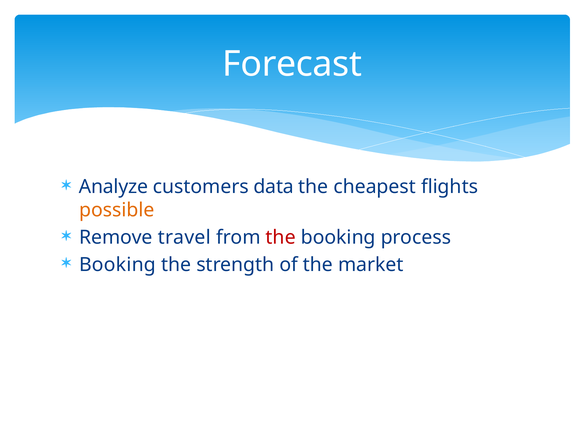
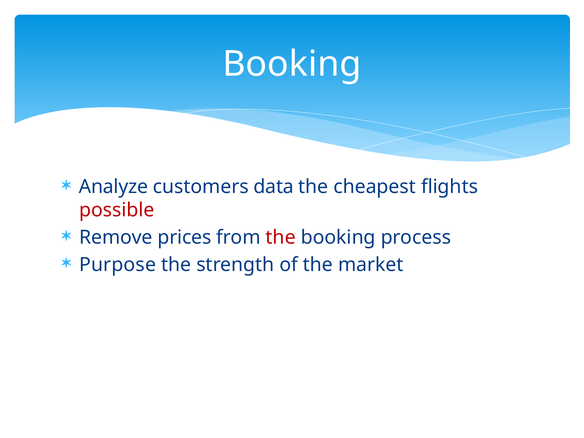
Forecast: Forecast -> Booking (292, 64)
possible colour: orange -> red (117, 210)
travel: travel -> prices (184, 237)
Booking: Booking -> Purpose (118, 265)
